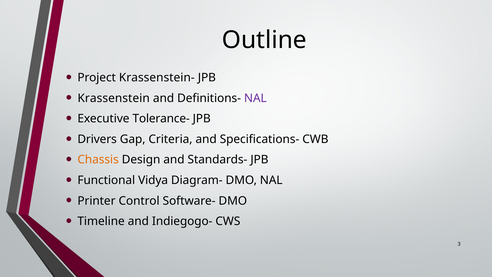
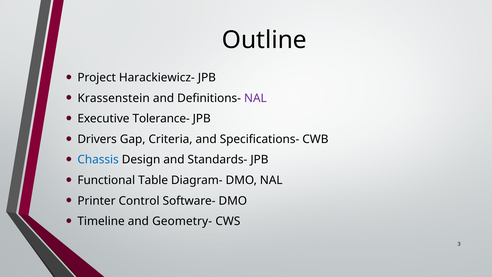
Krassenstein-: Krassenstein- -> Harackiewicz- (157, 78)
Chassis colour: orange -> blue (98, 160)
Vidya: Vidya -> Table (153, 180)
Indiegogo-: Indiegogo- -> Geometry- (182, 221)
